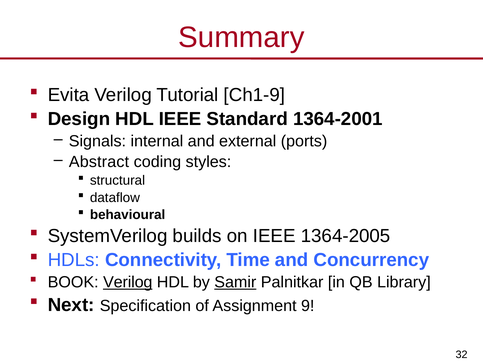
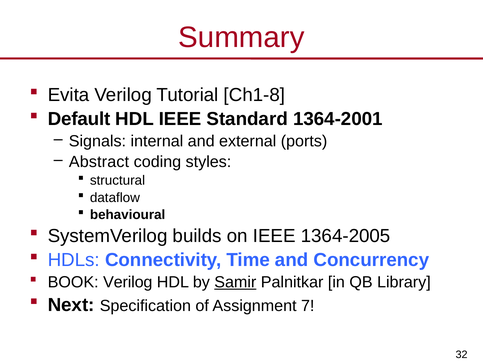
Ch1-9: Ch1-9 -> Ch1-8 (254, 95)
Design: Design -> Default (79, 119)
Verilog underline: present -> none (128, 282)
9: 9 -> 7 (308, 305)
